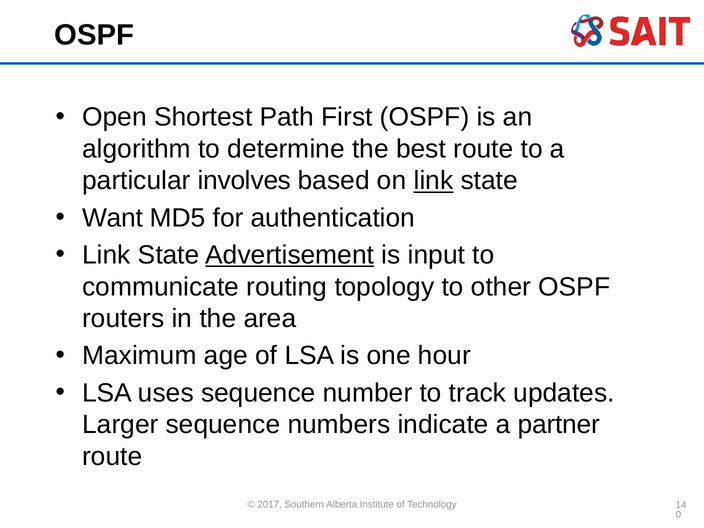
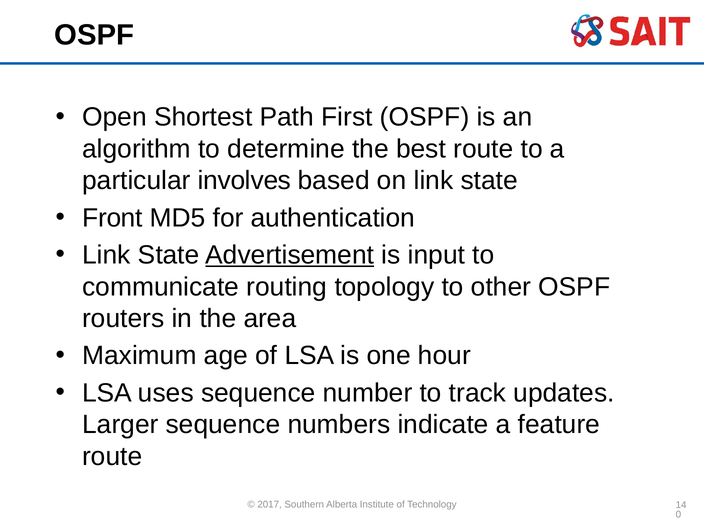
link underline: present -> none (433, 181)
Want: Want -> Front (112, 218)
partner: partner -> feature (559, 425)
